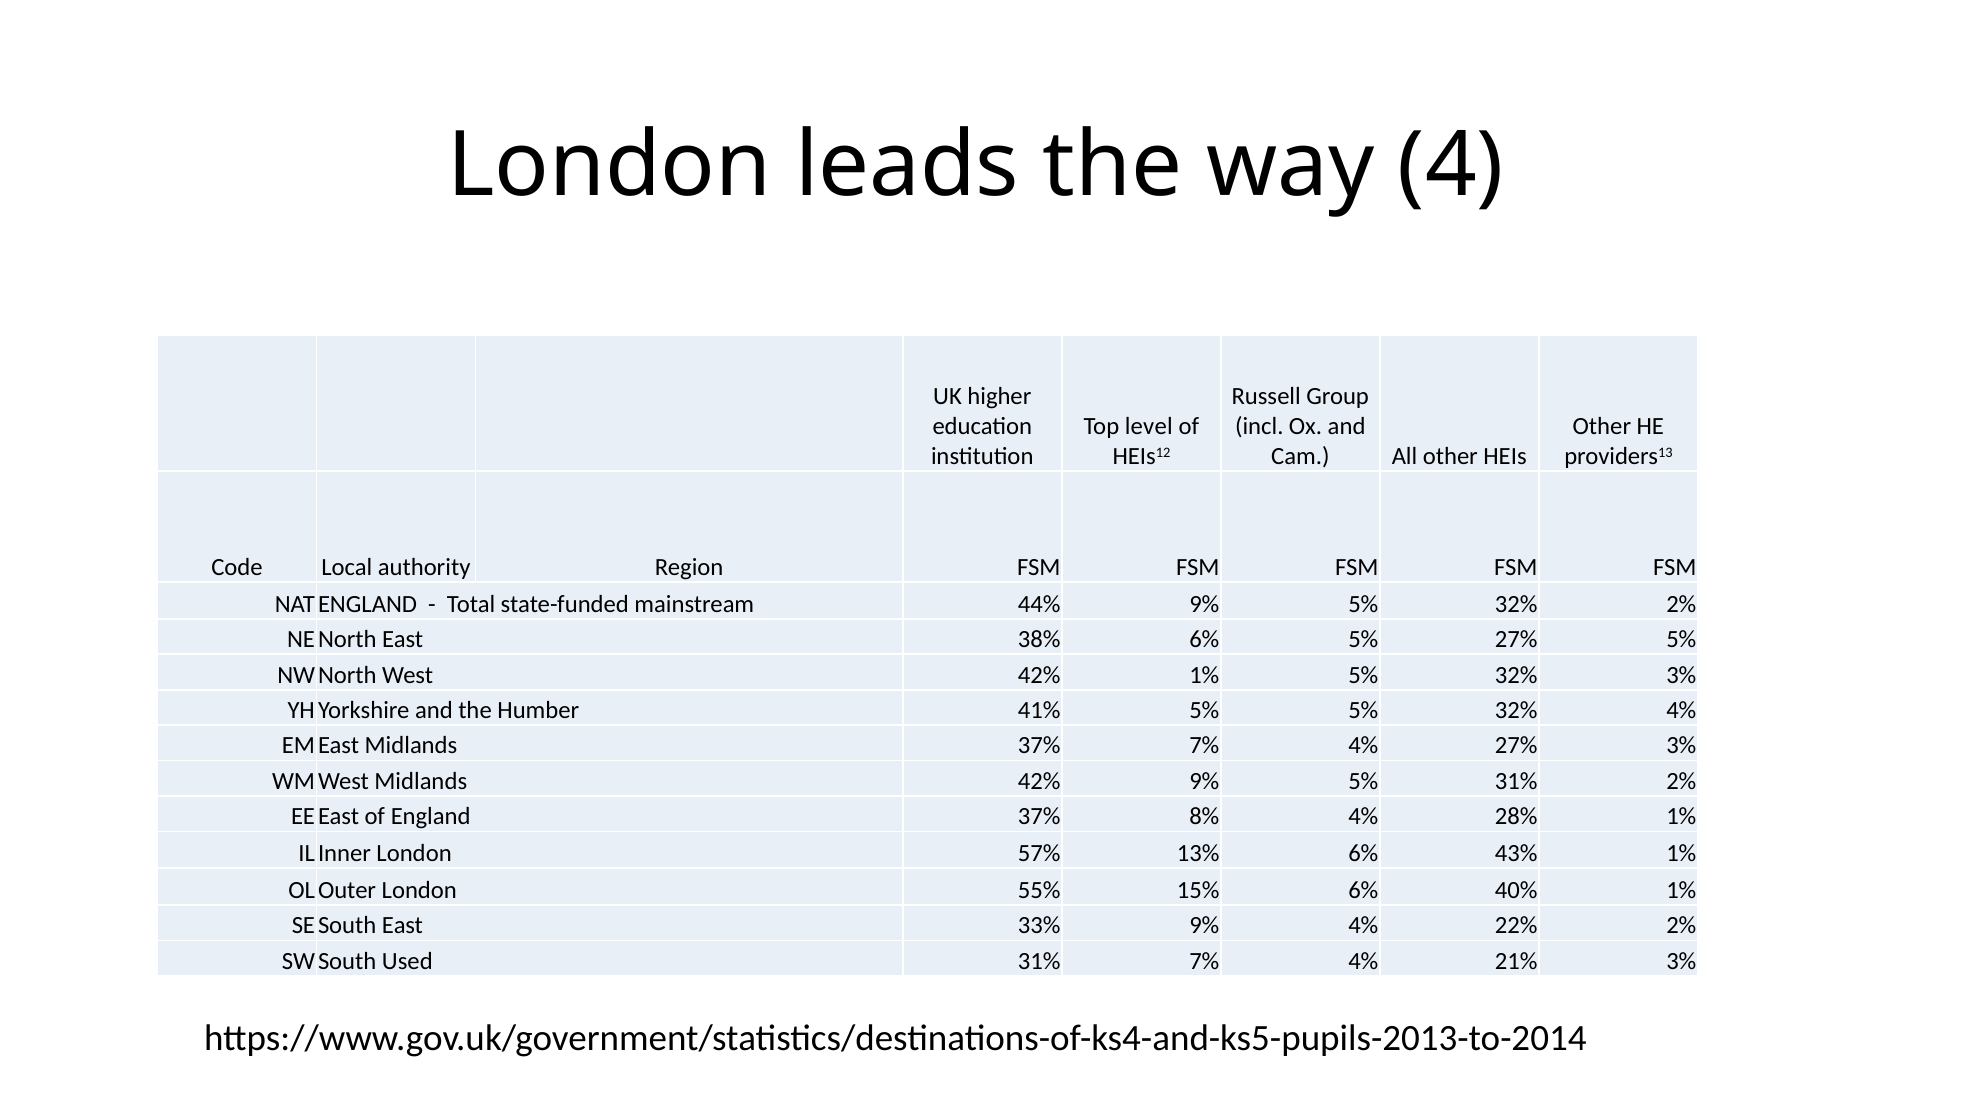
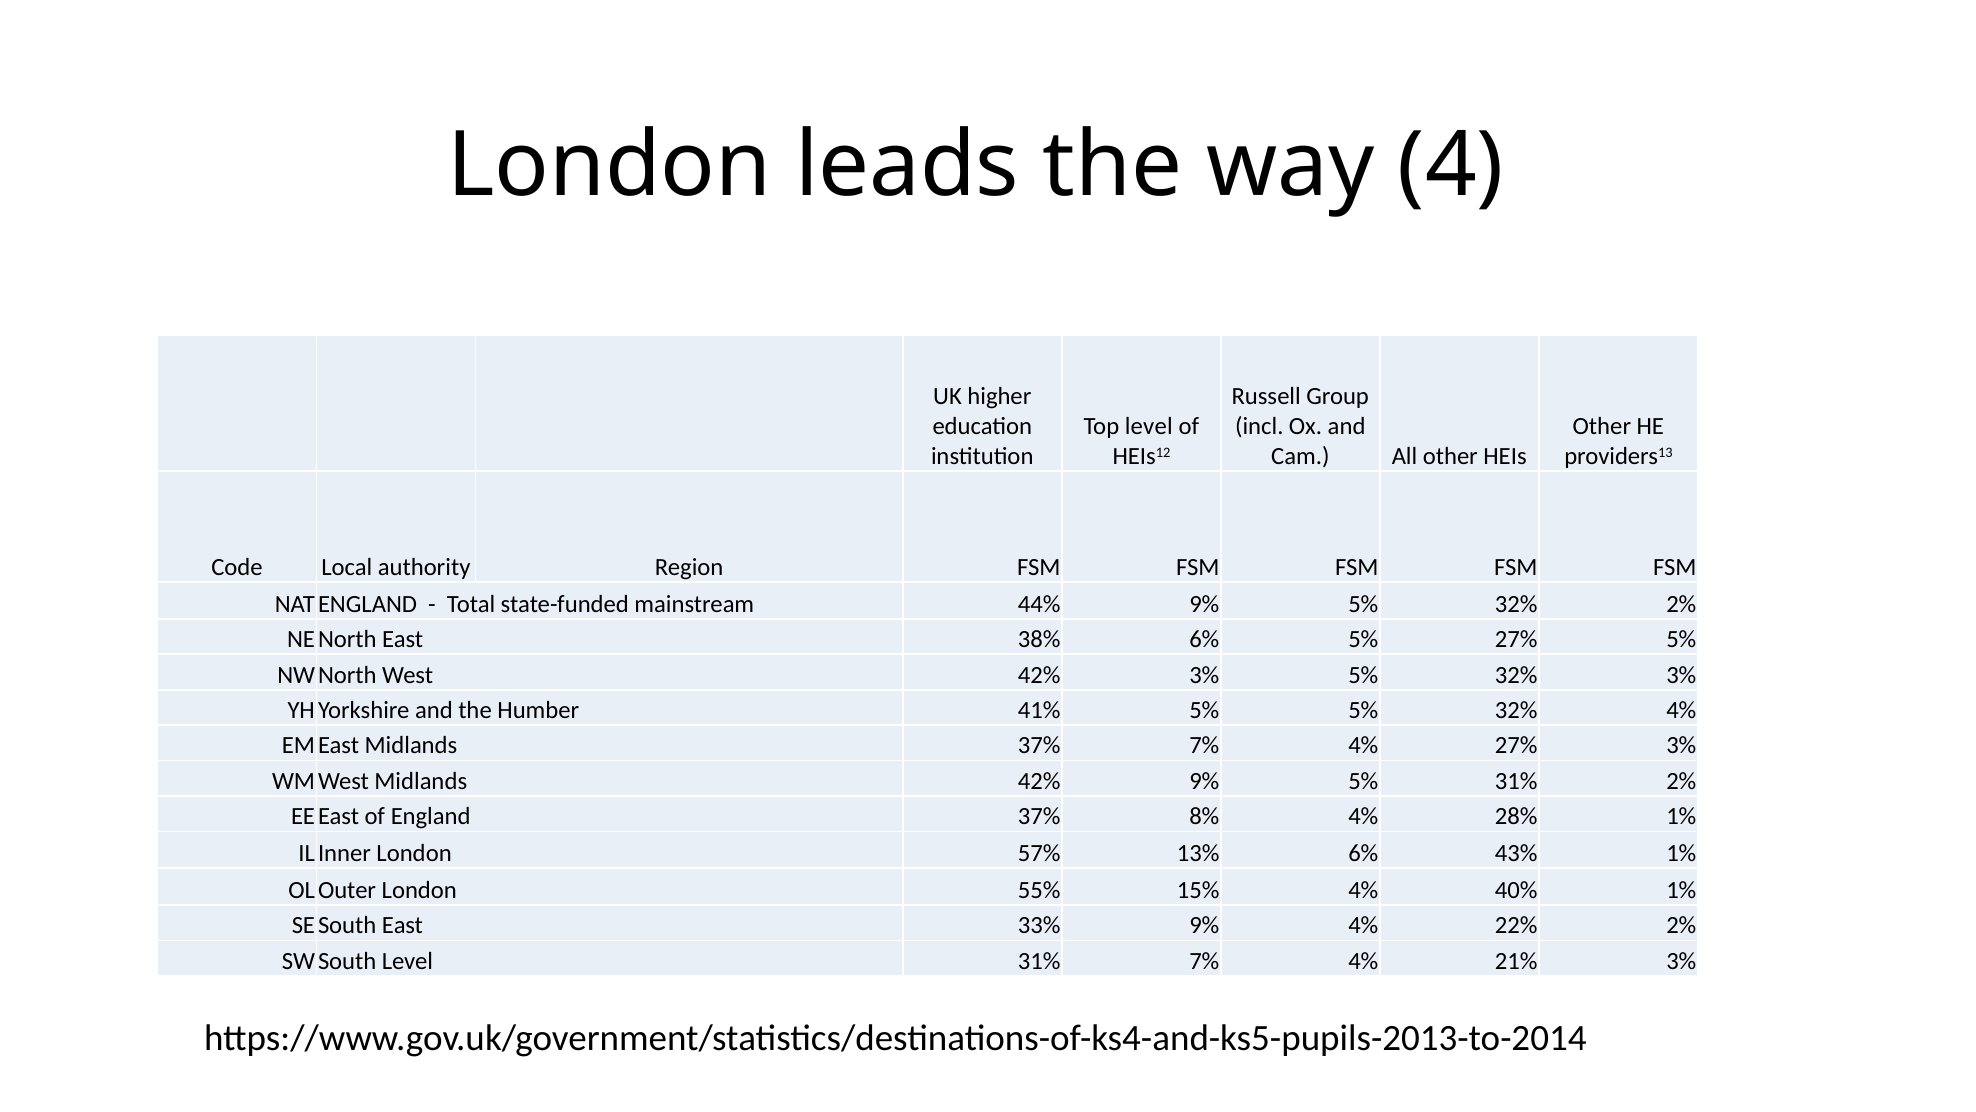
42% 1%: 1% -> 3% (1204, 675)
15% 6%: 6% -> 4% (1363, 890)
Used: Used -> Level (407, 961)
